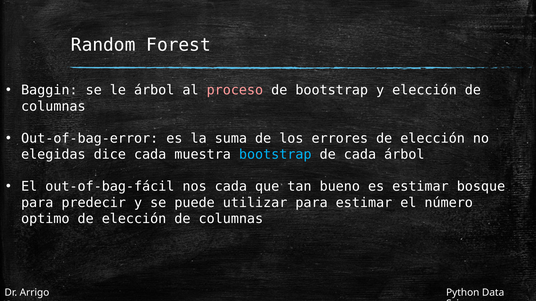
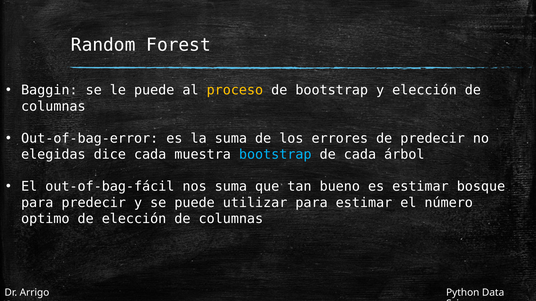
le árbol: árbol -> puede (154, 90)
proceso colour: pink -> yellow (235, 90)
errores de elección: elección -> predecir (433, 139)
nos cada: cada -> suma (231, 187)
